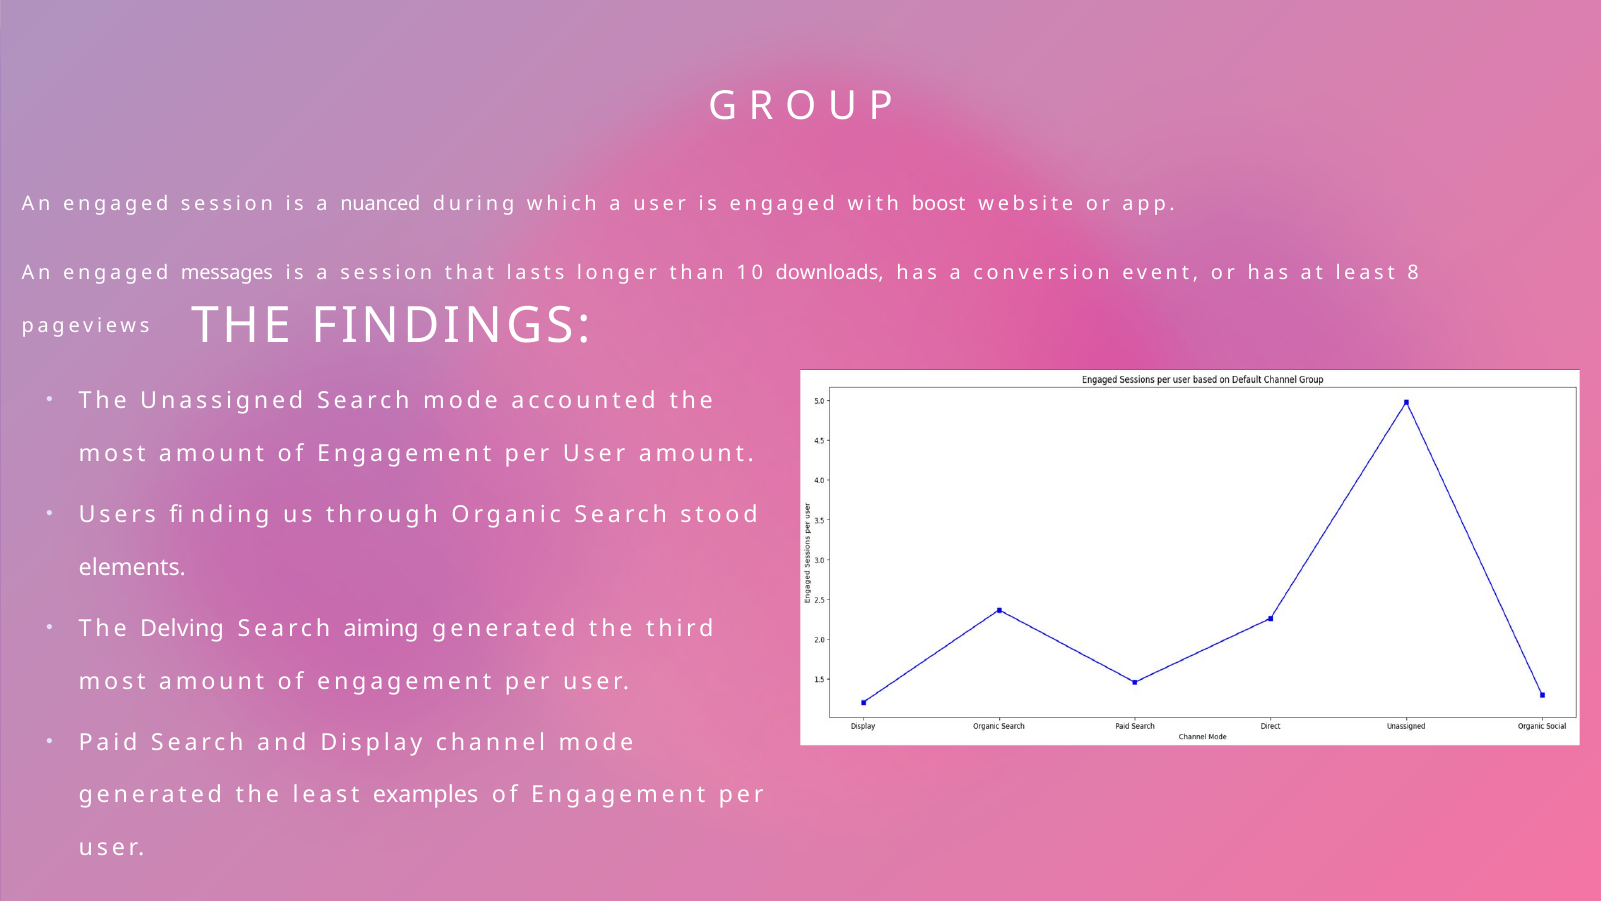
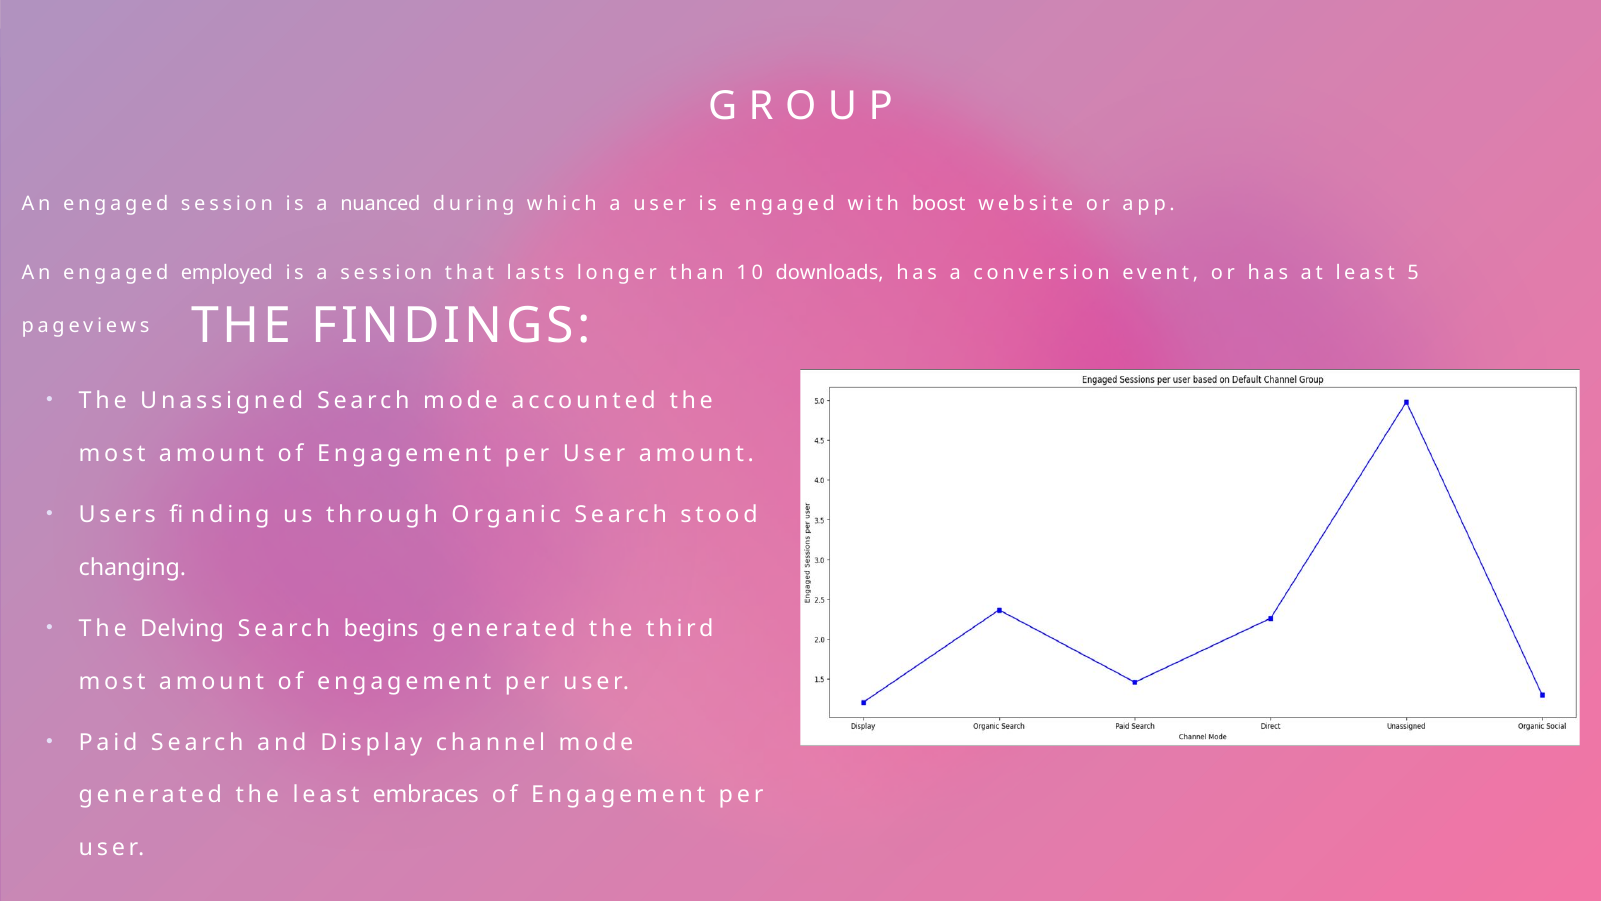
messages: messages -> employed (227, 273)
8: 8 -> 5 (1413, 273)
elements: elements -> changing (132, 567)
aiming: aiming -> begins (381, 628)
examples: examples -> embraces (426, 795)
